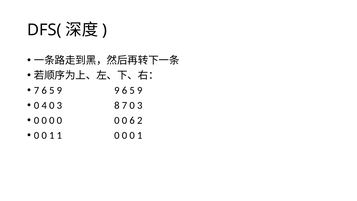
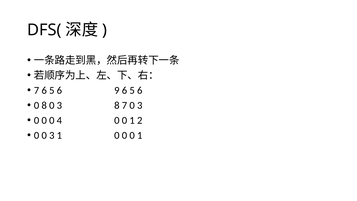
7 6 5 9: 9 -> 6 (59, 90)
9 6 5 9: 9 -> 6 (140, 90)
0 4: 4 -> 8 (44, 105)
0: 0 -> 4 (59, 120)
6: 6 -> 1 (132, 120)
1: 1 -> 3 (52, 135)
